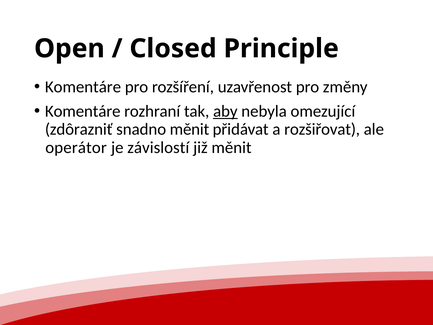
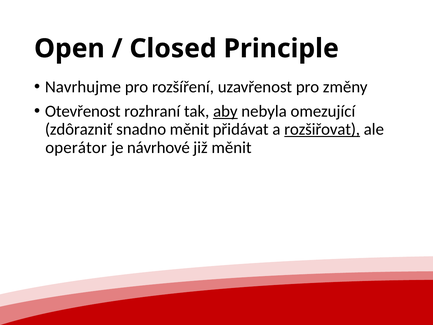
Komentáre: Komentáre -> Navrhujme (83, 87)
Komentáre: Komentáre -> Otevřenost (83, 111)
rozšiřovat underline: none -> present (322, 129)
závislostí: závislostí -> návrhové (158, 147)
